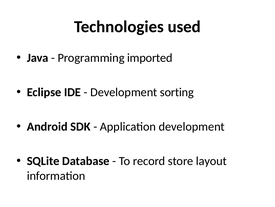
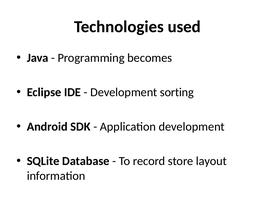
imported: imported -> becomes (150, 58)
